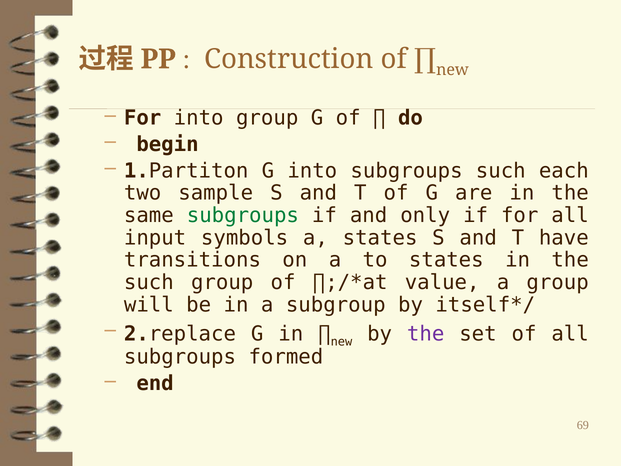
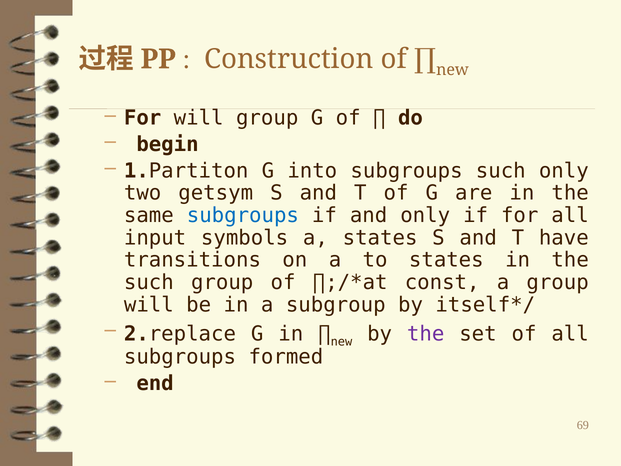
For into: into -> will (199, 118)
such each: each -> only (564, 171)
sample: sample -> getsym (216, 193)
subgroups colour: green -> blue (243, 215)
value: value -> const (442, 282)
